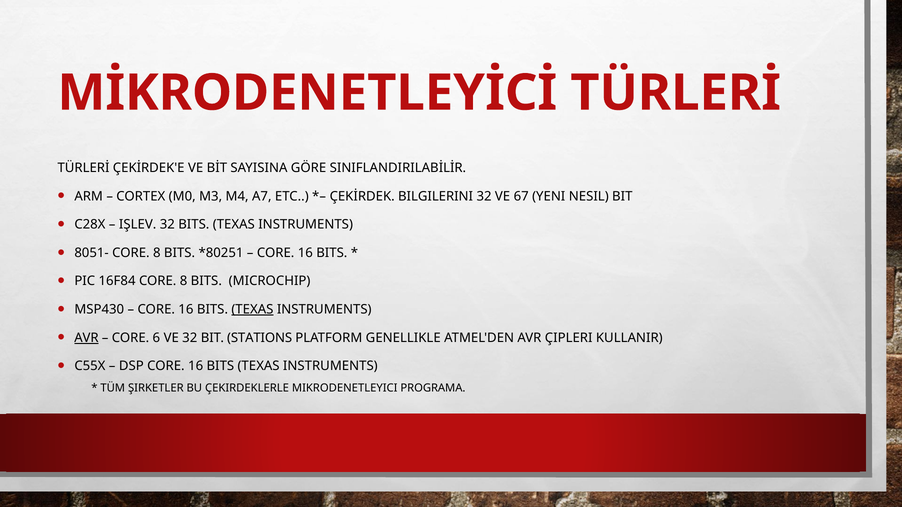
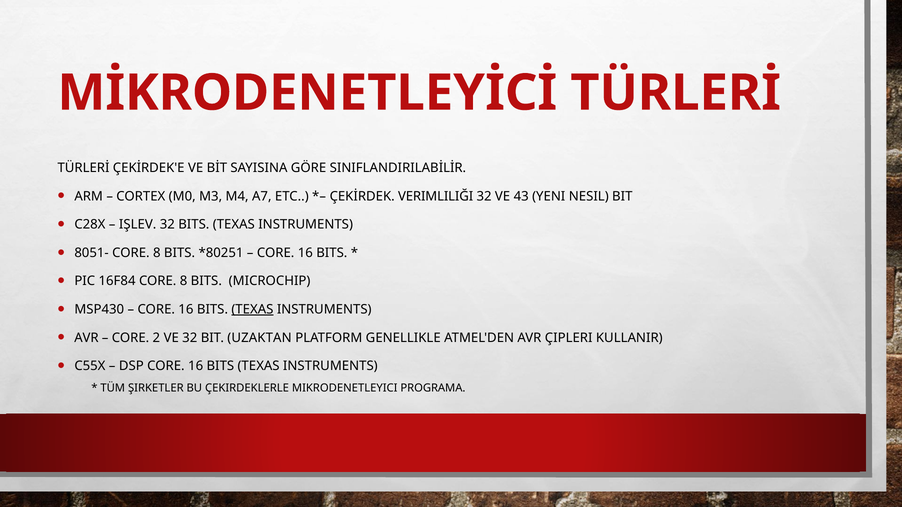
BILGILERINI: BILGILERINI -> VERIMLILIĞI (436, 196)
67: 67 -> 43 (521, 196)
AVR underline: present -> none (86, 338)
6: 6 -> 2 (156, 338)
STATIONS: STATIONS -> UZAKTAN (259, 338)
